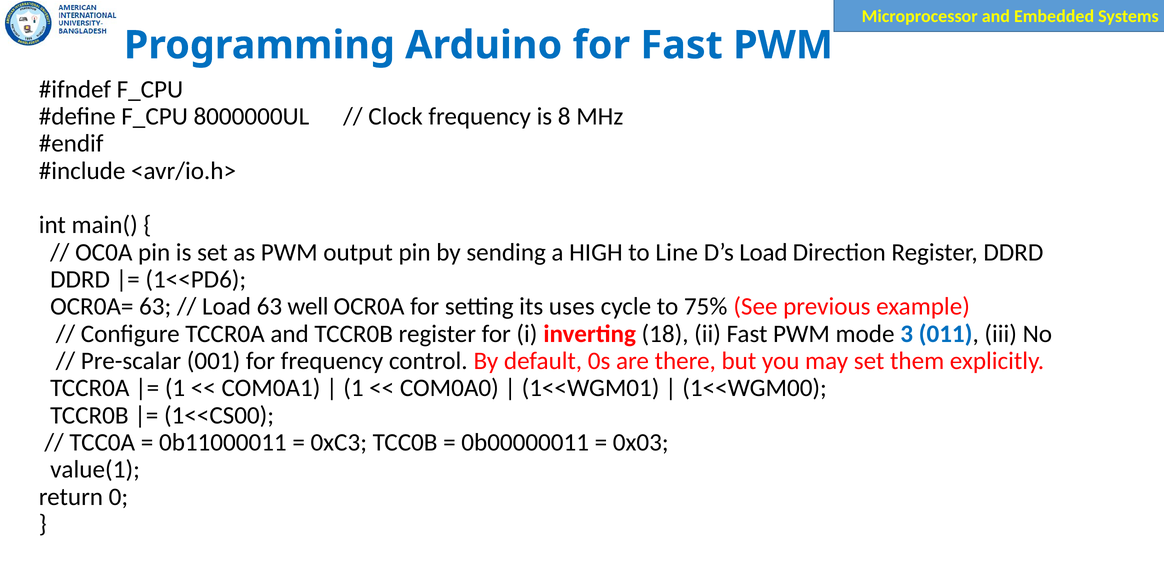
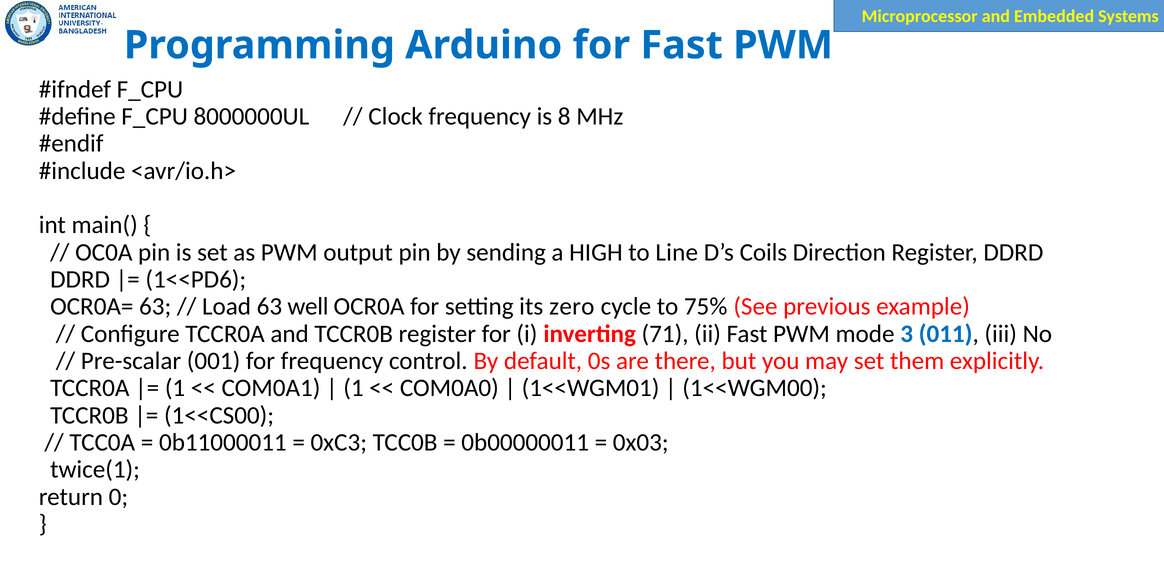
D’s Load: Load -> Coils (763, 252)
uses: uses -> zero (572, 307)
18: 18 -> 71 (665, 334)
value(1: value(1 -> twice(1 (95, 470)
